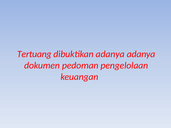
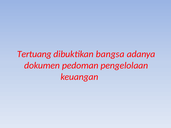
dibuktikan adanya: adanya -> bangsa (110, 54)
